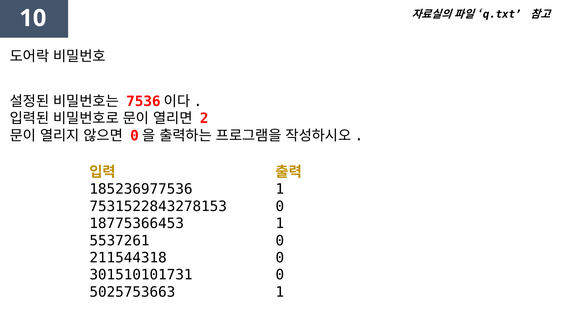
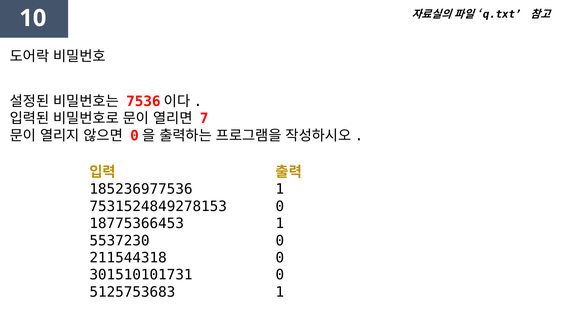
2: 2 -> 7 (204, 119)
7531522843278153: 7531522843278153 -> 7531524849278153 (158, 207)
5537261: 5537261 -> 5537230 (119, 241)
5025753663: 5025753663 -> 5125753683 (132, 292)
